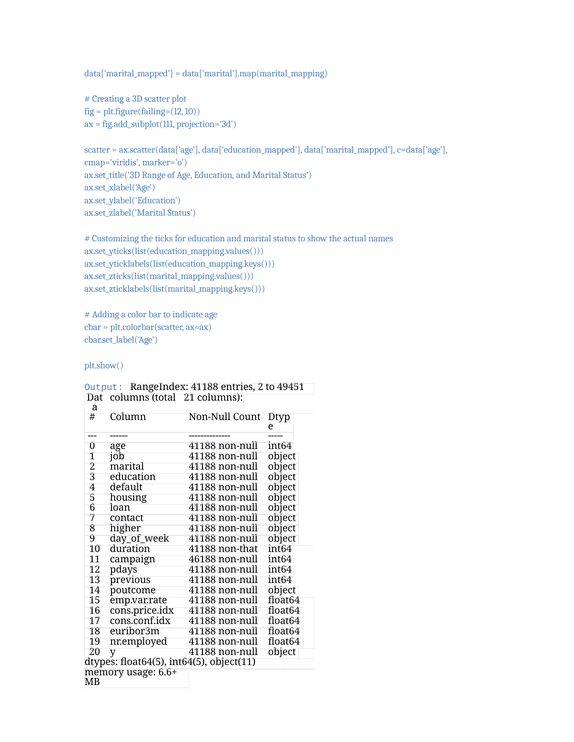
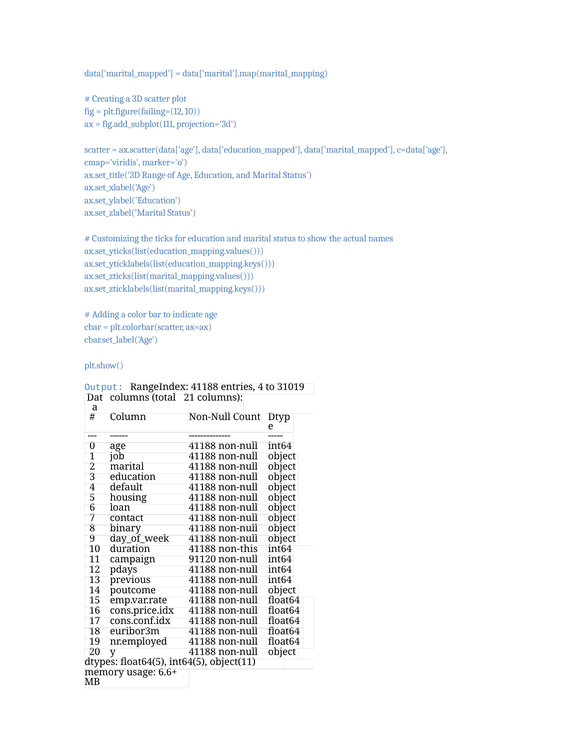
entries 2: 2 -> 4 (261, 387)
49451: 49451 -> 31019 (291, 387)
higher: higher -> binary (125, 529)
non-that: non-that -> non-this (238, 550)
46188: 46188 -> 91120 (202, 560)
